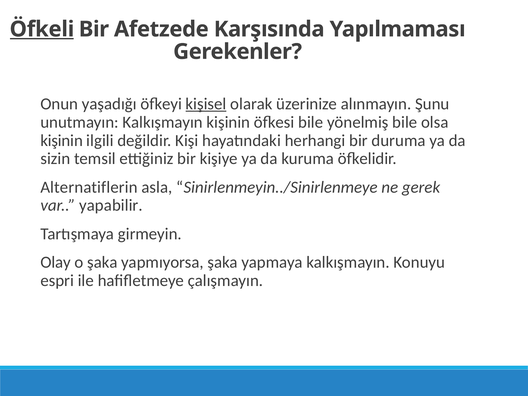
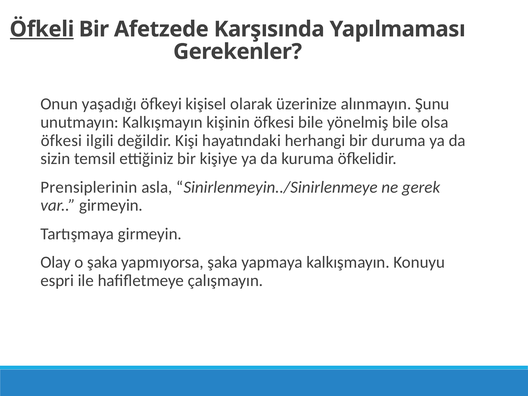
kişisel underline: present -> none (206, 104)
kişinin: kişinin -> öfkesi (61, 140)
Alternatiflerin: Alternatiflerin -> Prensiplerinin (89, 187)
var yapabilir: yapabilir -> girmeyin (111, 205)
